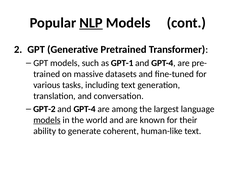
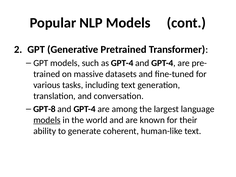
NLP underline: present -> none (91, 23)
as GPT-1: GPT-1 -> GPT-4 (122, 63)
GPT-2: GPT-2 -> GPT-8 (44, 109)
